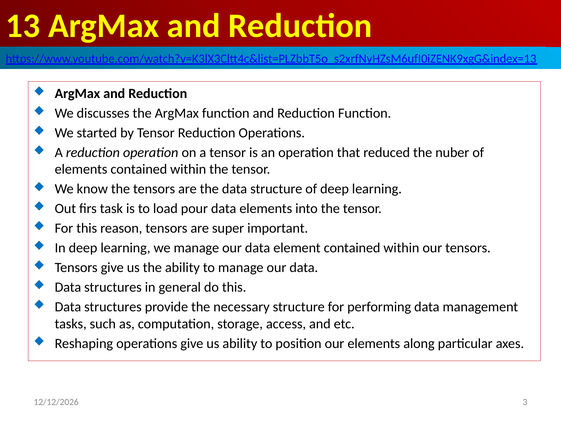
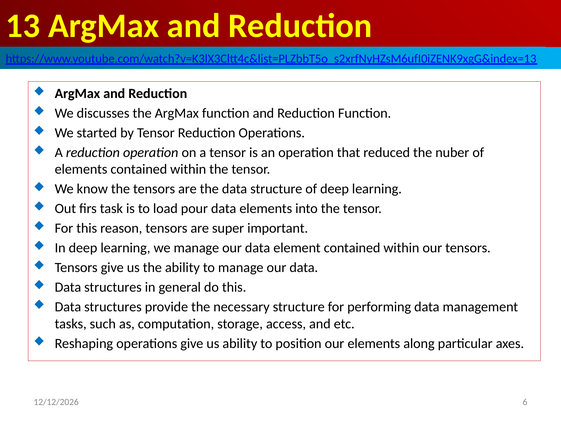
3: 3 -> 6 (525, 402)
